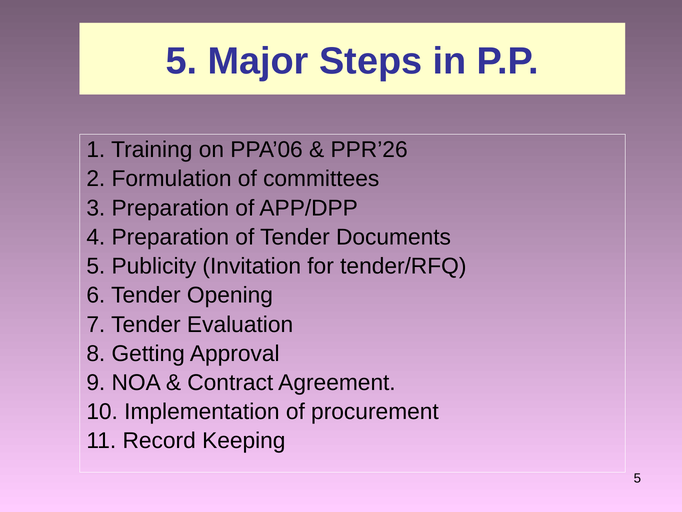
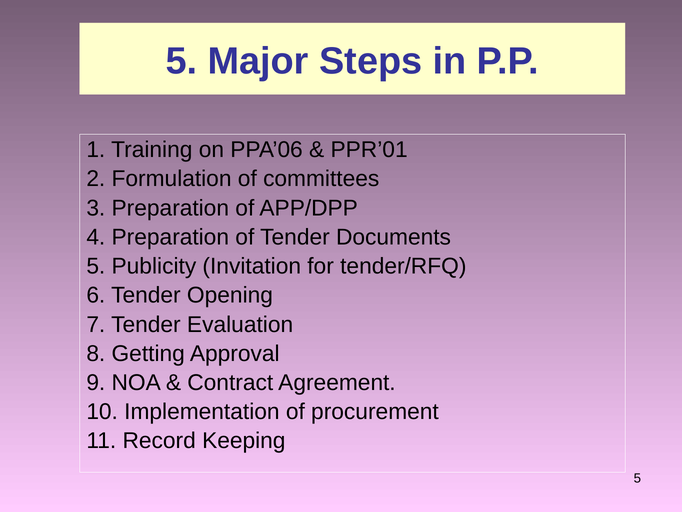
PPR’26: PPR’26 -> PPR’01 (369, 150)
